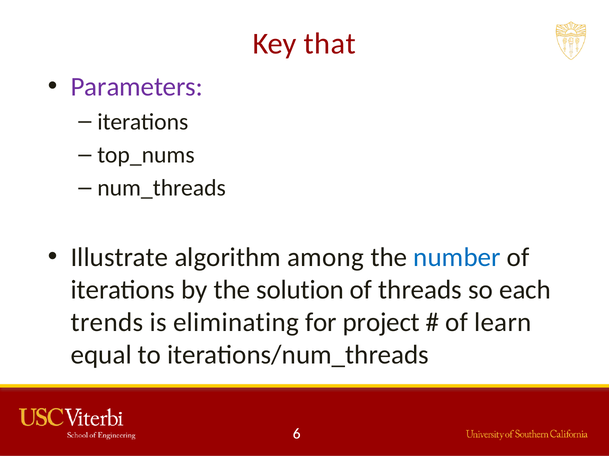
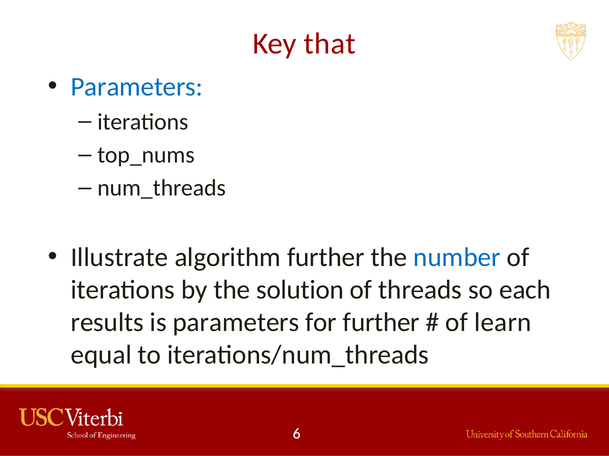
Parameters colour: purple -> blue (137, 87)
algorithm among: among -> further (326, 258)
trends: trends -> results (107, 323)
is eliminating: eliminating -> parameters (236, 323)
for project: project -> further (381, 323)
